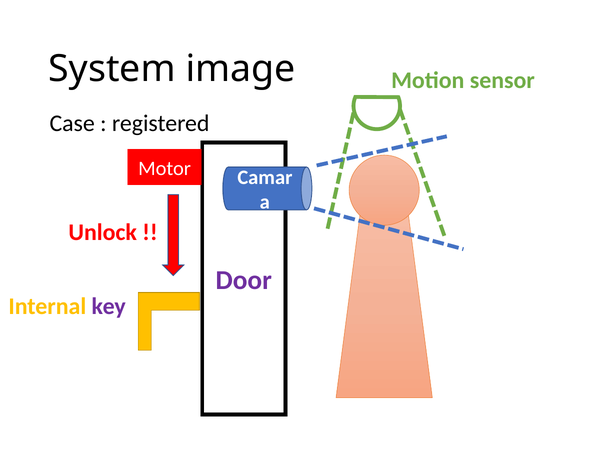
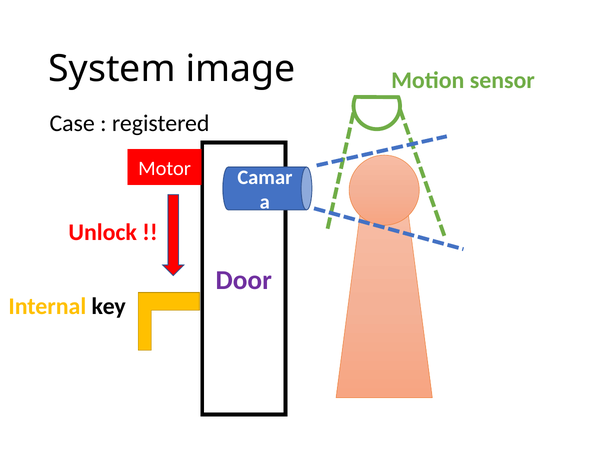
key colour: purple -> black (109, 307)
